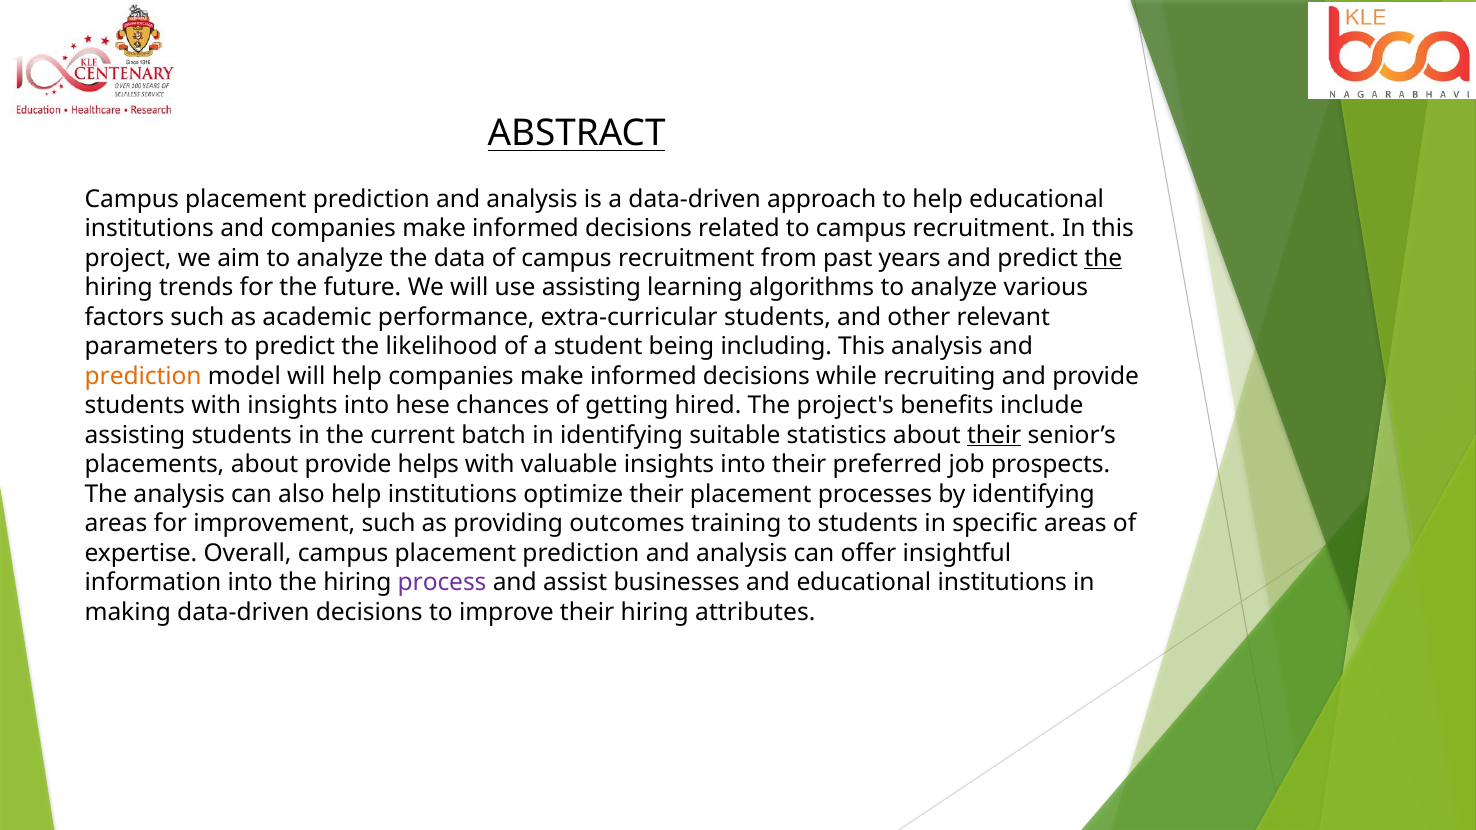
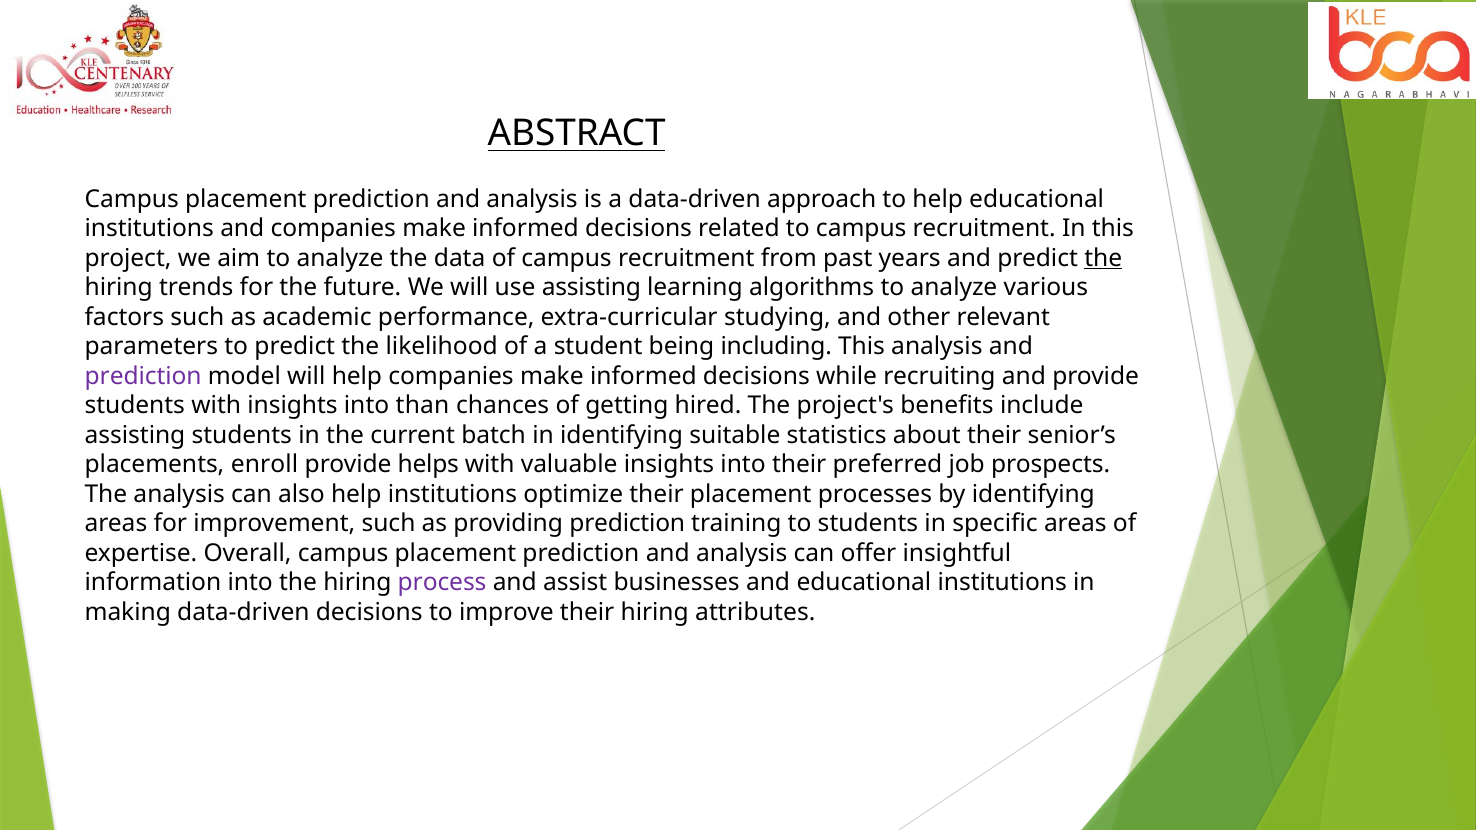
extra-curricular students: students -> studying (777, 317)
prediction colour: orange -> purple (143, 376)
hese: hese -> than (423, 406)
their underline: present -> none (994, 435)
placements about: about -> enroll (264, 465)
providing outcomes: outcomes -> prediction (627, 524)
